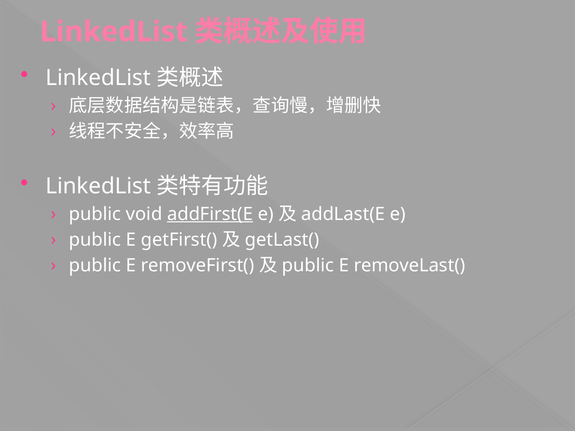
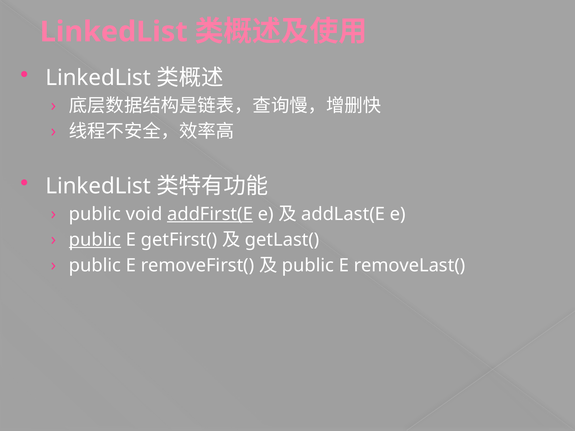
public underline: none -> present (95, 240)
